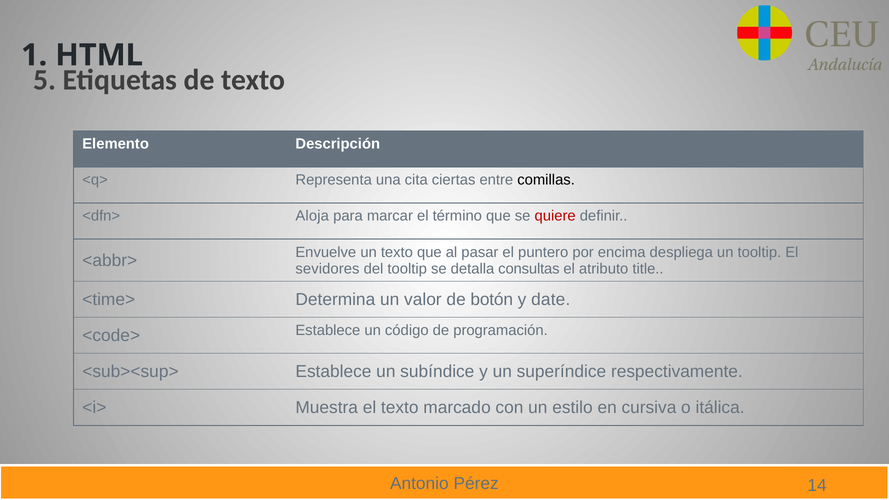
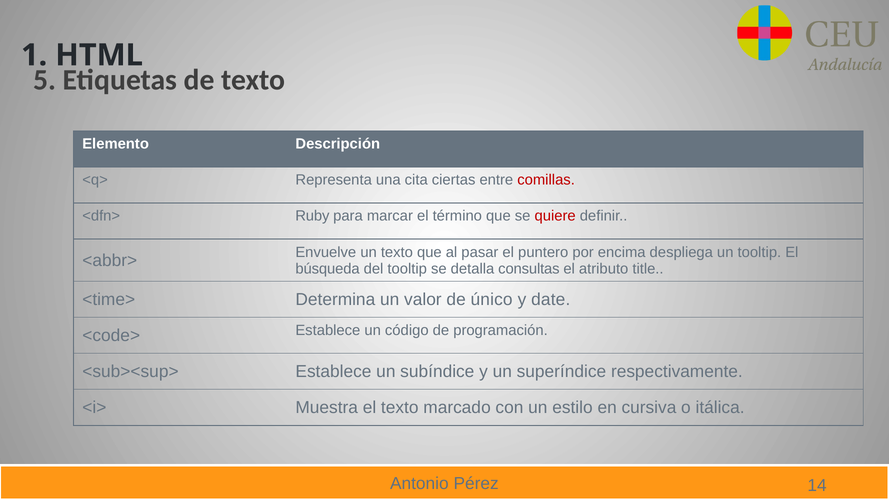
comillas colour: black -> red (546, 180)
Aloja: Aloja -> Ruby (312, 216)
sevidores: sevidores -> búsqueda (328, 269)
botón: botón -> único (492, 300)
